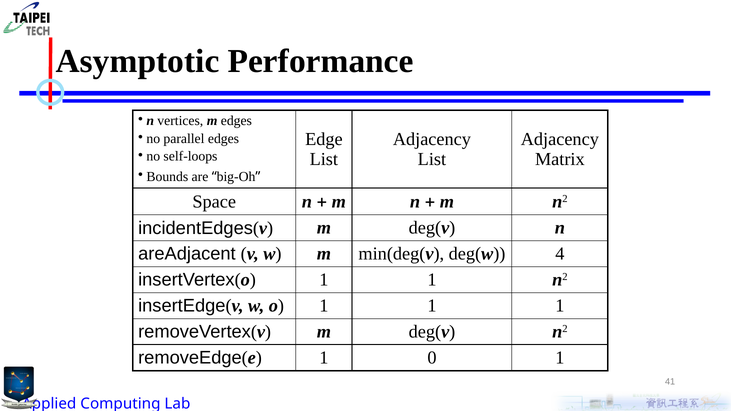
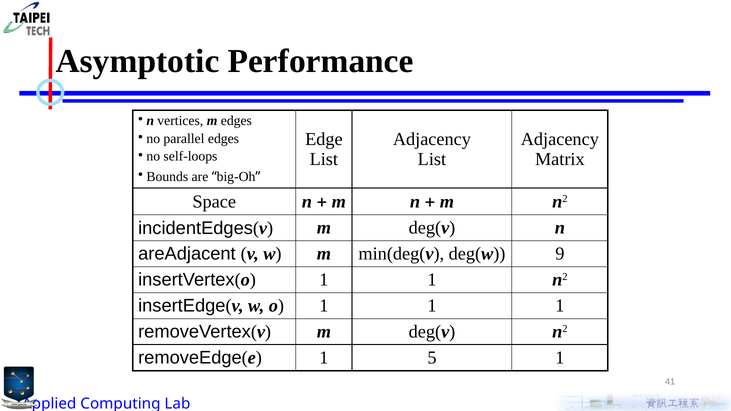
4: 4 -> 9 (560, 254)
0: 0 -> 5 (432, 358)
